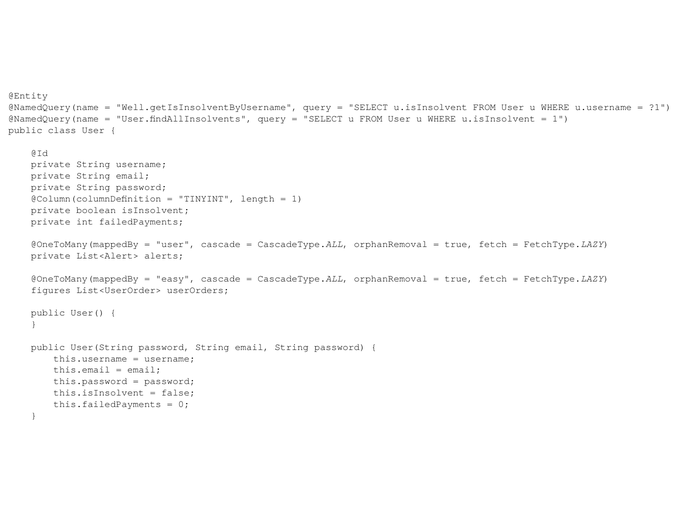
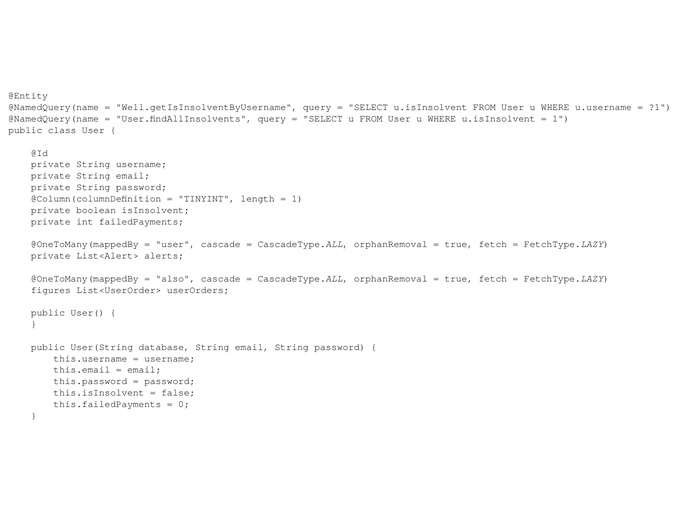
easy: easy -> also (175, 278)
User(String password: password -> database (164, 347)
